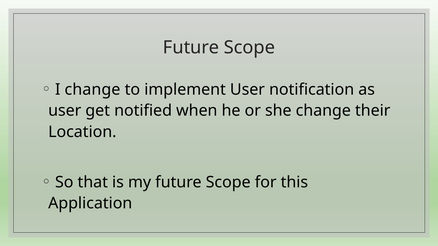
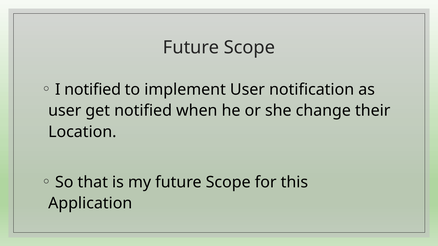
I change: change -> notified (93, 90)
